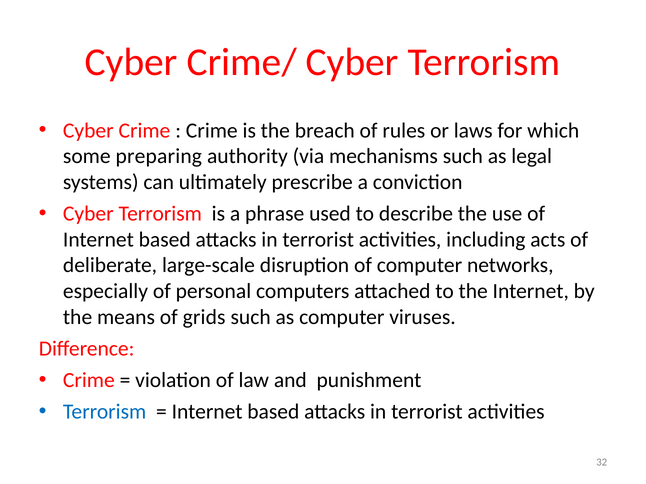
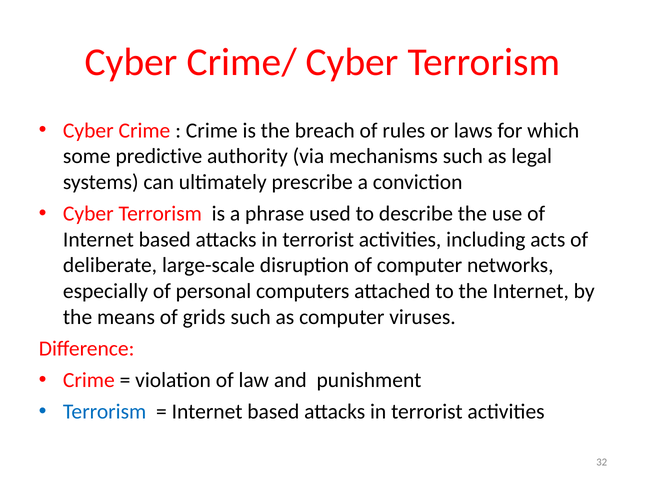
preparing: preparing -> predictive (159, 157)
